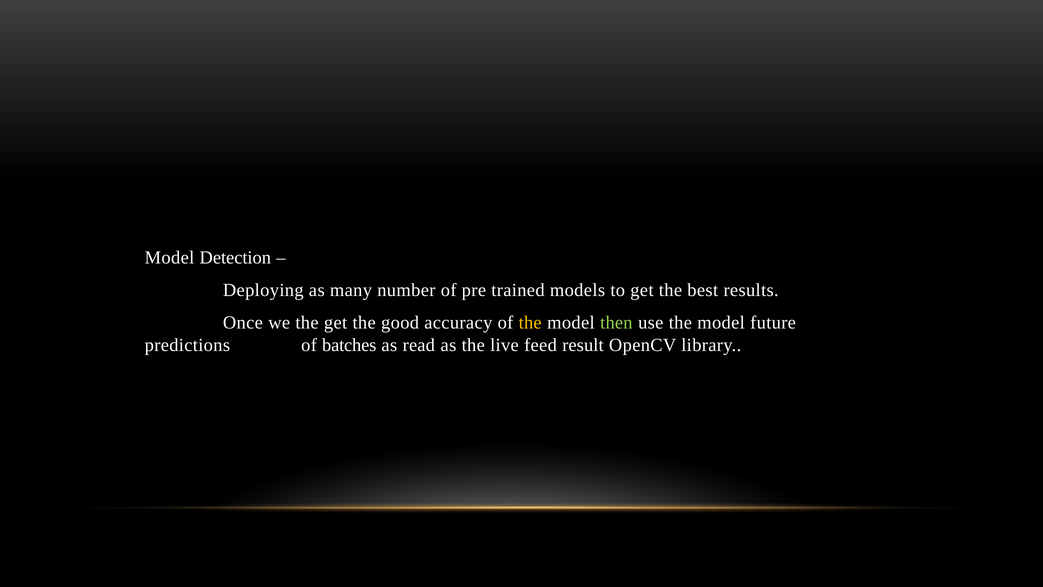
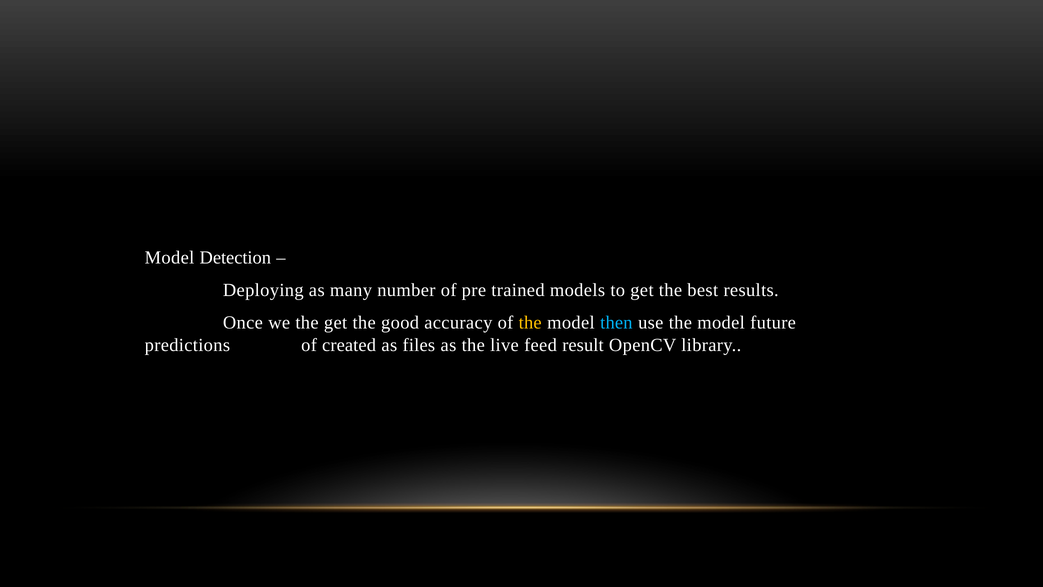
then colour: light green -> light blue (616, 323)
batches: batches -> created (349, 345)
read: read -> files (419, 345)
